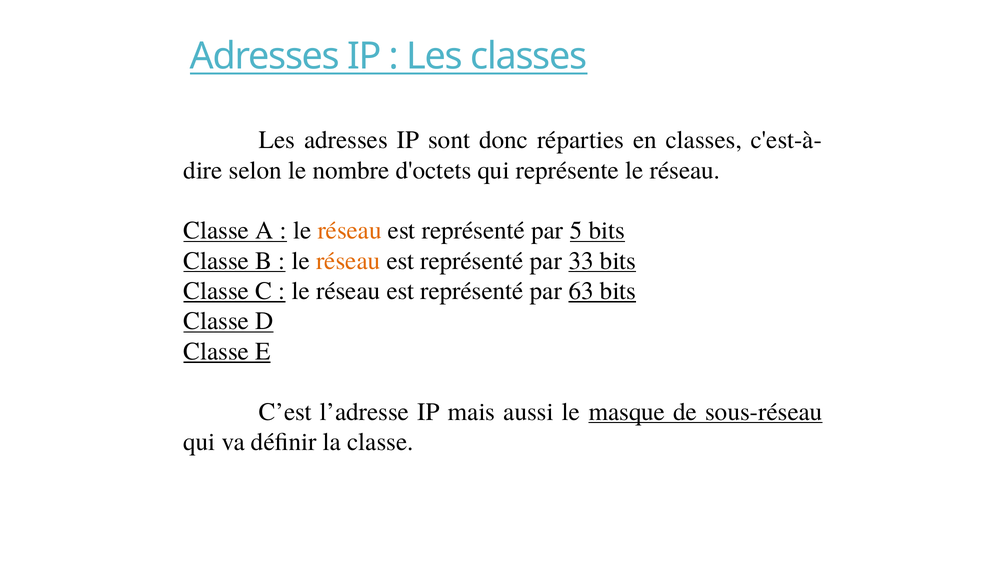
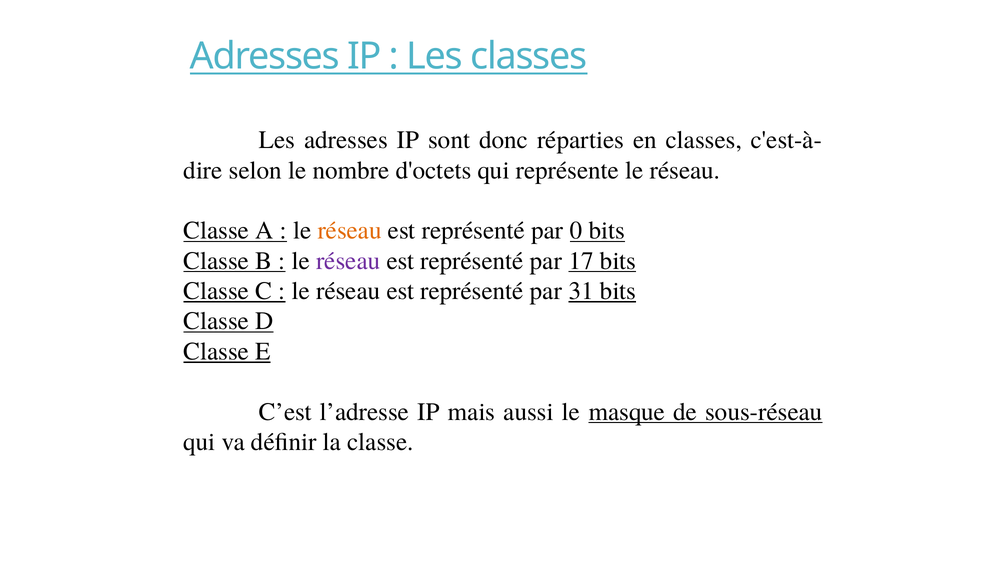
5: 5 -> 0 (576, 231)
réseau colour: orange -> purple (348, 261)
33: 33 -> 17 (581, 261)
63: 63 -> 31 (581, 291)
